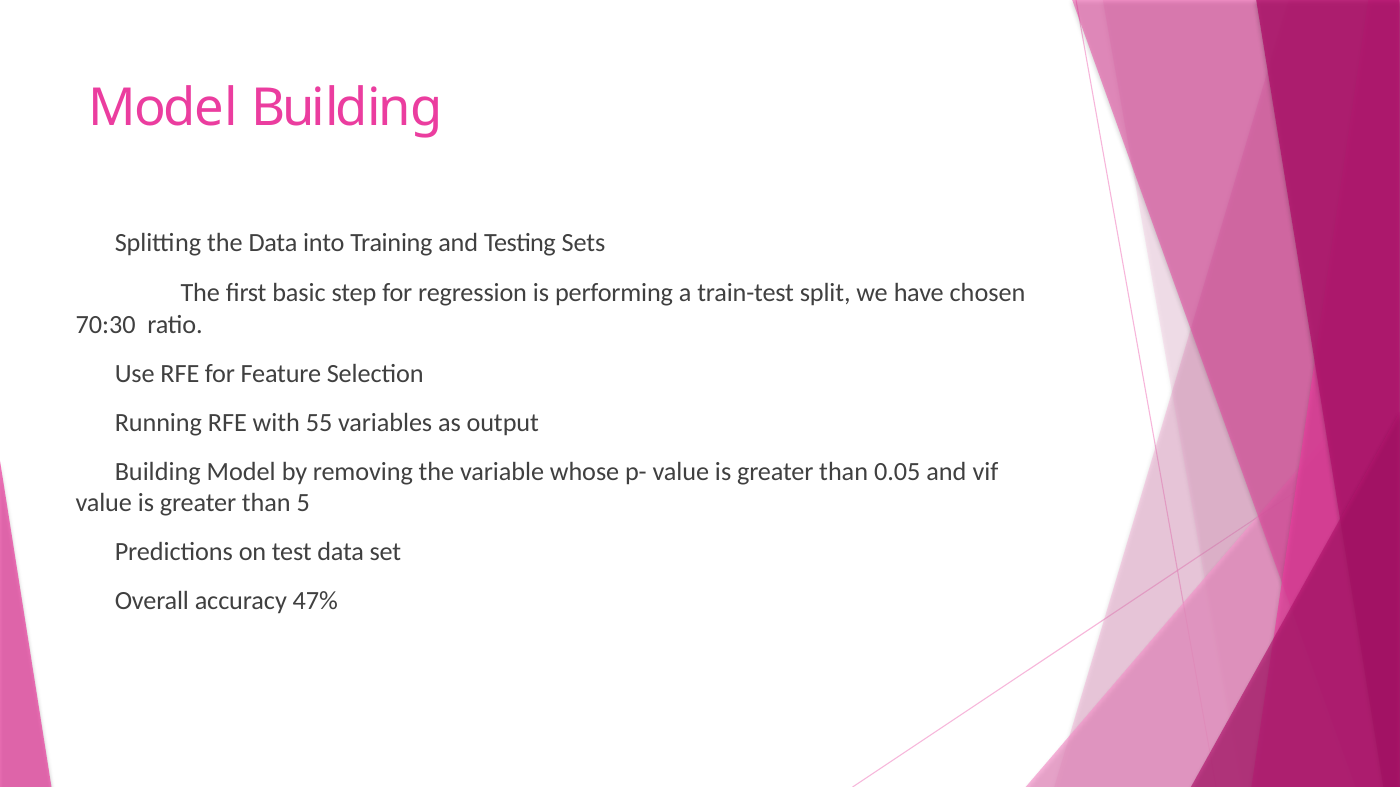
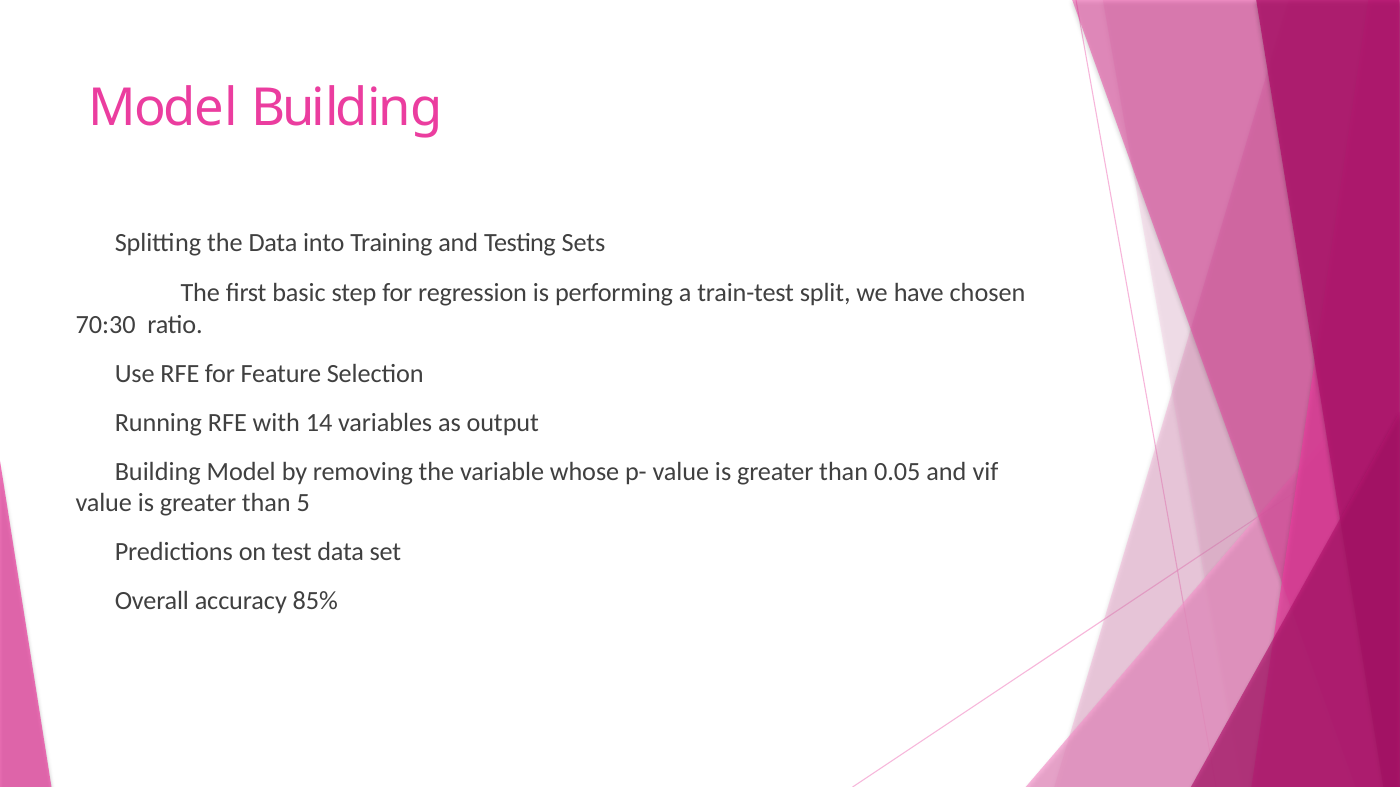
55: 55 -> 14 (319, 423)
47%: 47% -> 85% (315, 601)
